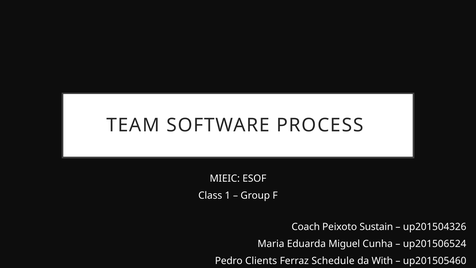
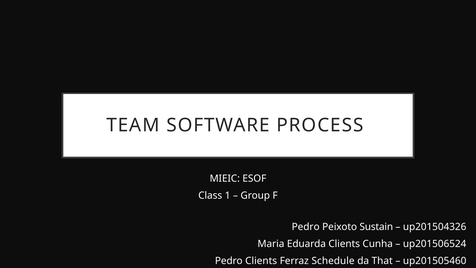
Coach: Coach -> Pedro (306, 227)
Eduarda Miguel: Miguel -> Clients (344, 244)
With: With -> That (382, 261)
